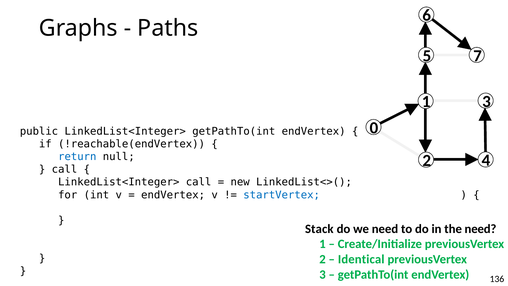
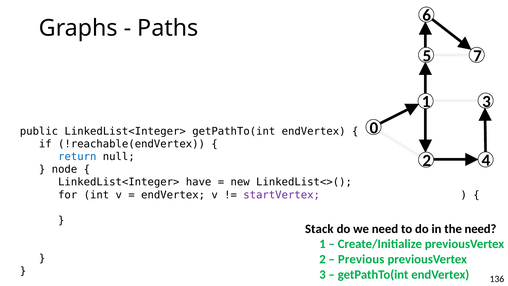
call: call -> node (64, 169)
LinkedList<Integer> call: call -> have (199, 182)
startVertex colour: blue -> purple (282, 195)
Identical: Identical -> Previous (361, 259)
